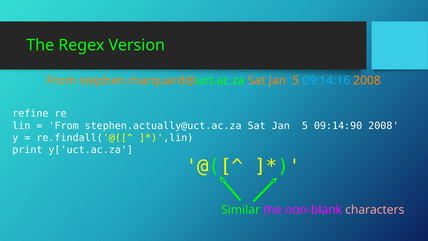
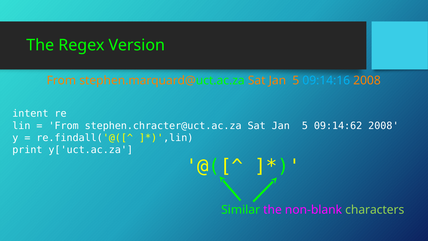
refine: refine -> intent (30, 114)
stephen.actually@uct.ac.za: stephen.actually@uct.ac.za -> stephen.chracter@uct.ac.za (163, 126)
09:14:90: 09:14:90 -> 09:14:62 (338, 126)
characters colour: pink -> light green (375, 210)
